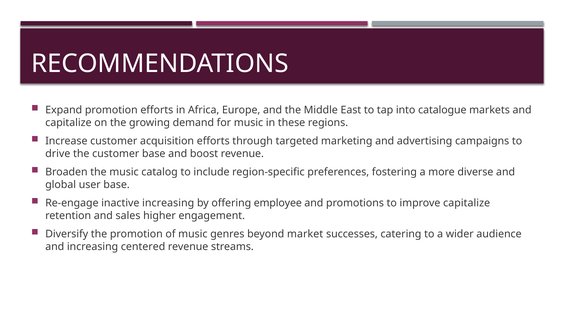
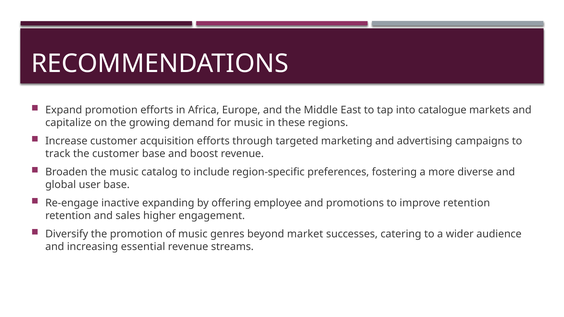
drive: drive -> track (58, 154)
inactive increasing: increasing -> expanding (168, 203)
improve capitalize: capitalize -> retention (467, 203)
centered: centered -> essential (143, 247)
